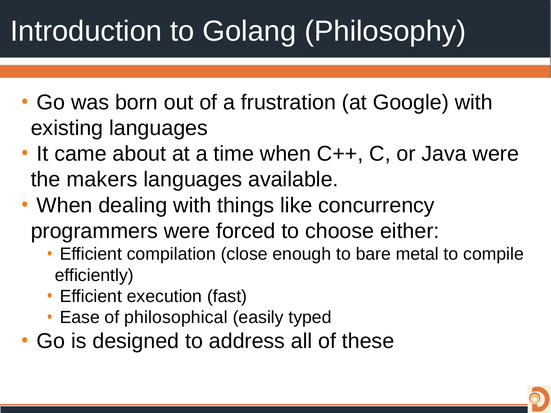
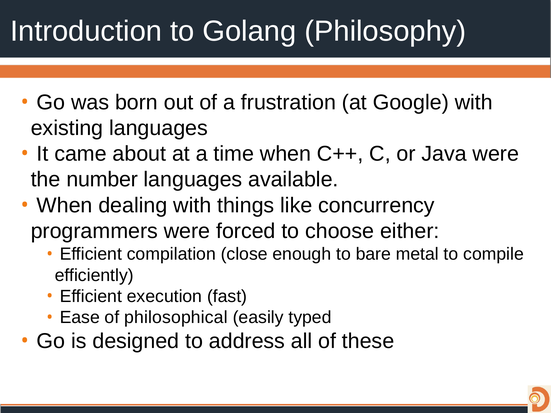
makers: makers -> number (102, 180)
